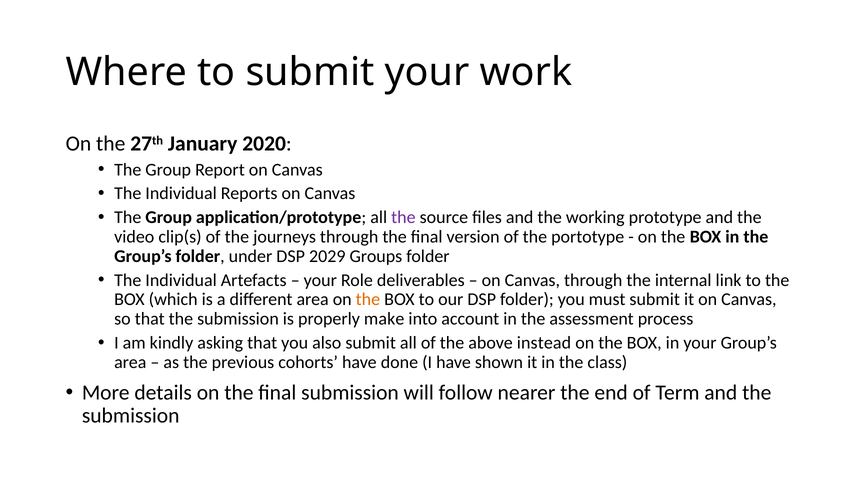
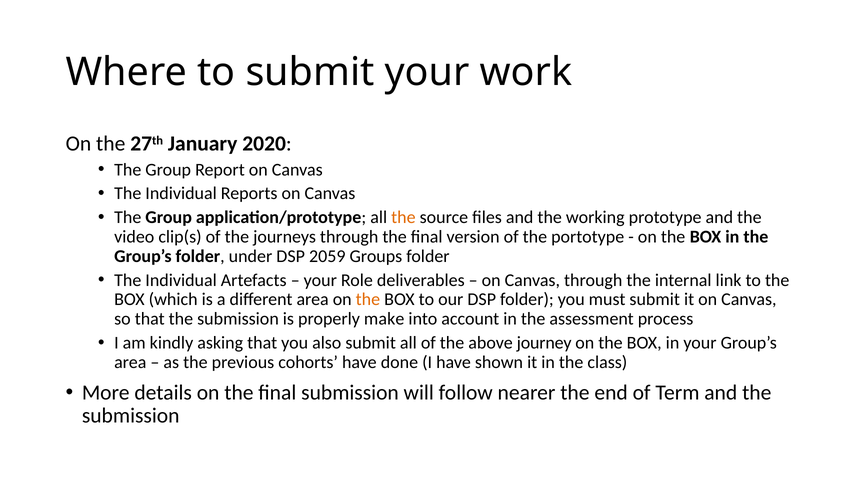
the colour: purple -> orange (403, 217)
2029: 2029 -> 2059 (327, 256)
instead: instead -> journey (544, 343)
